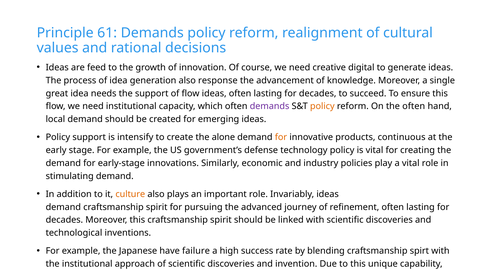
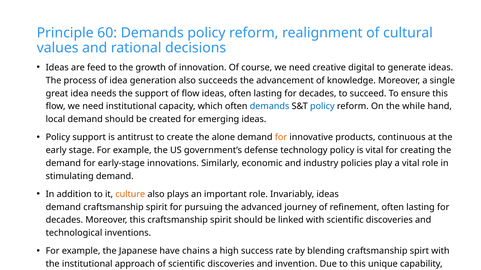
61: 61 -> 60 (107, 33)
response: response -> succeeds (218, 81)
demands colour: purple -> blue (270, 107)
policy colour: orange -> blue (322, 107)
the often: often -> while (414, 107)
intensify: intensify -> antitrust (135, 138)
failure: failure -> chains (196, 251)
